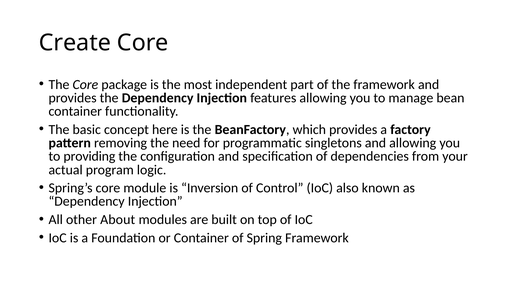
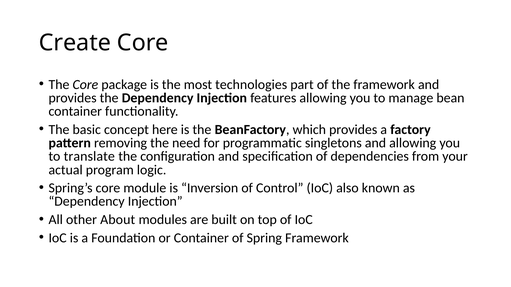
independent: independent -> technologies (251, 85)
providing: providing -> translate (89, 157)
